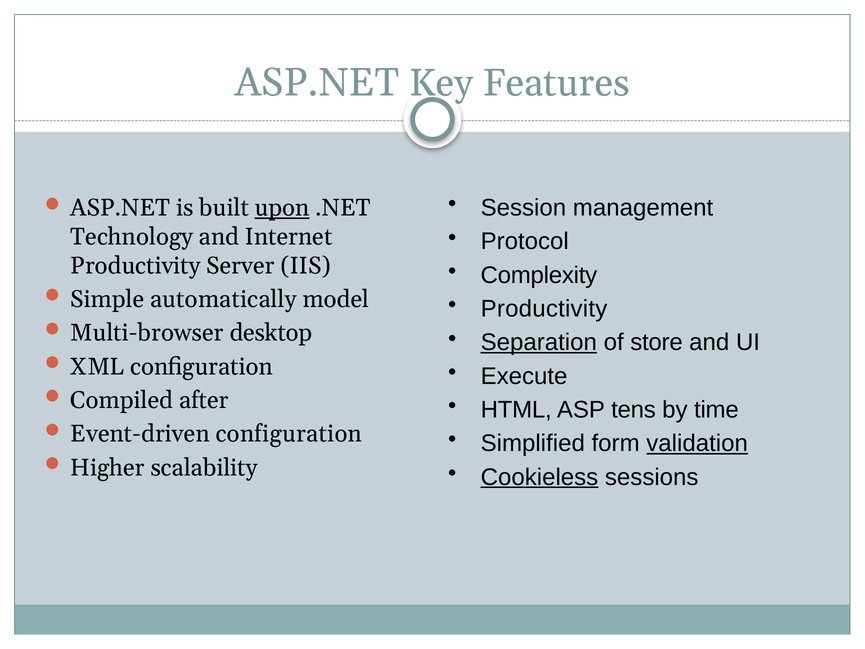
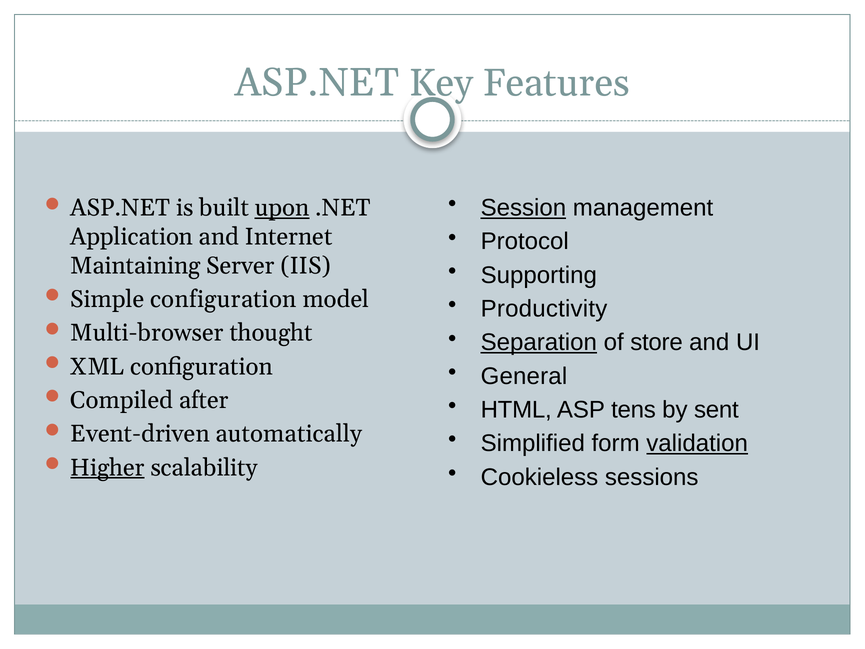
Session underline: none -> present (523, 208)
Technology: Technology -> Application (132, 237)
Productivity: Productivity -> Maintaining (136, 266)
Complexity: Complexity -> Supporting (539, 275)
Simple automatically: automatically -> configuration (223, 299)
desktop: desktop -> thought (271, 333)
Execute: Execute -> General (524, 376)
time: time -> sent (716, 410)
Event-driven configuration: configuration -> automatically (289, 434)
Higher underline: none -> present (108, 467)
Cookieless underline: present -> none (539, 477)
